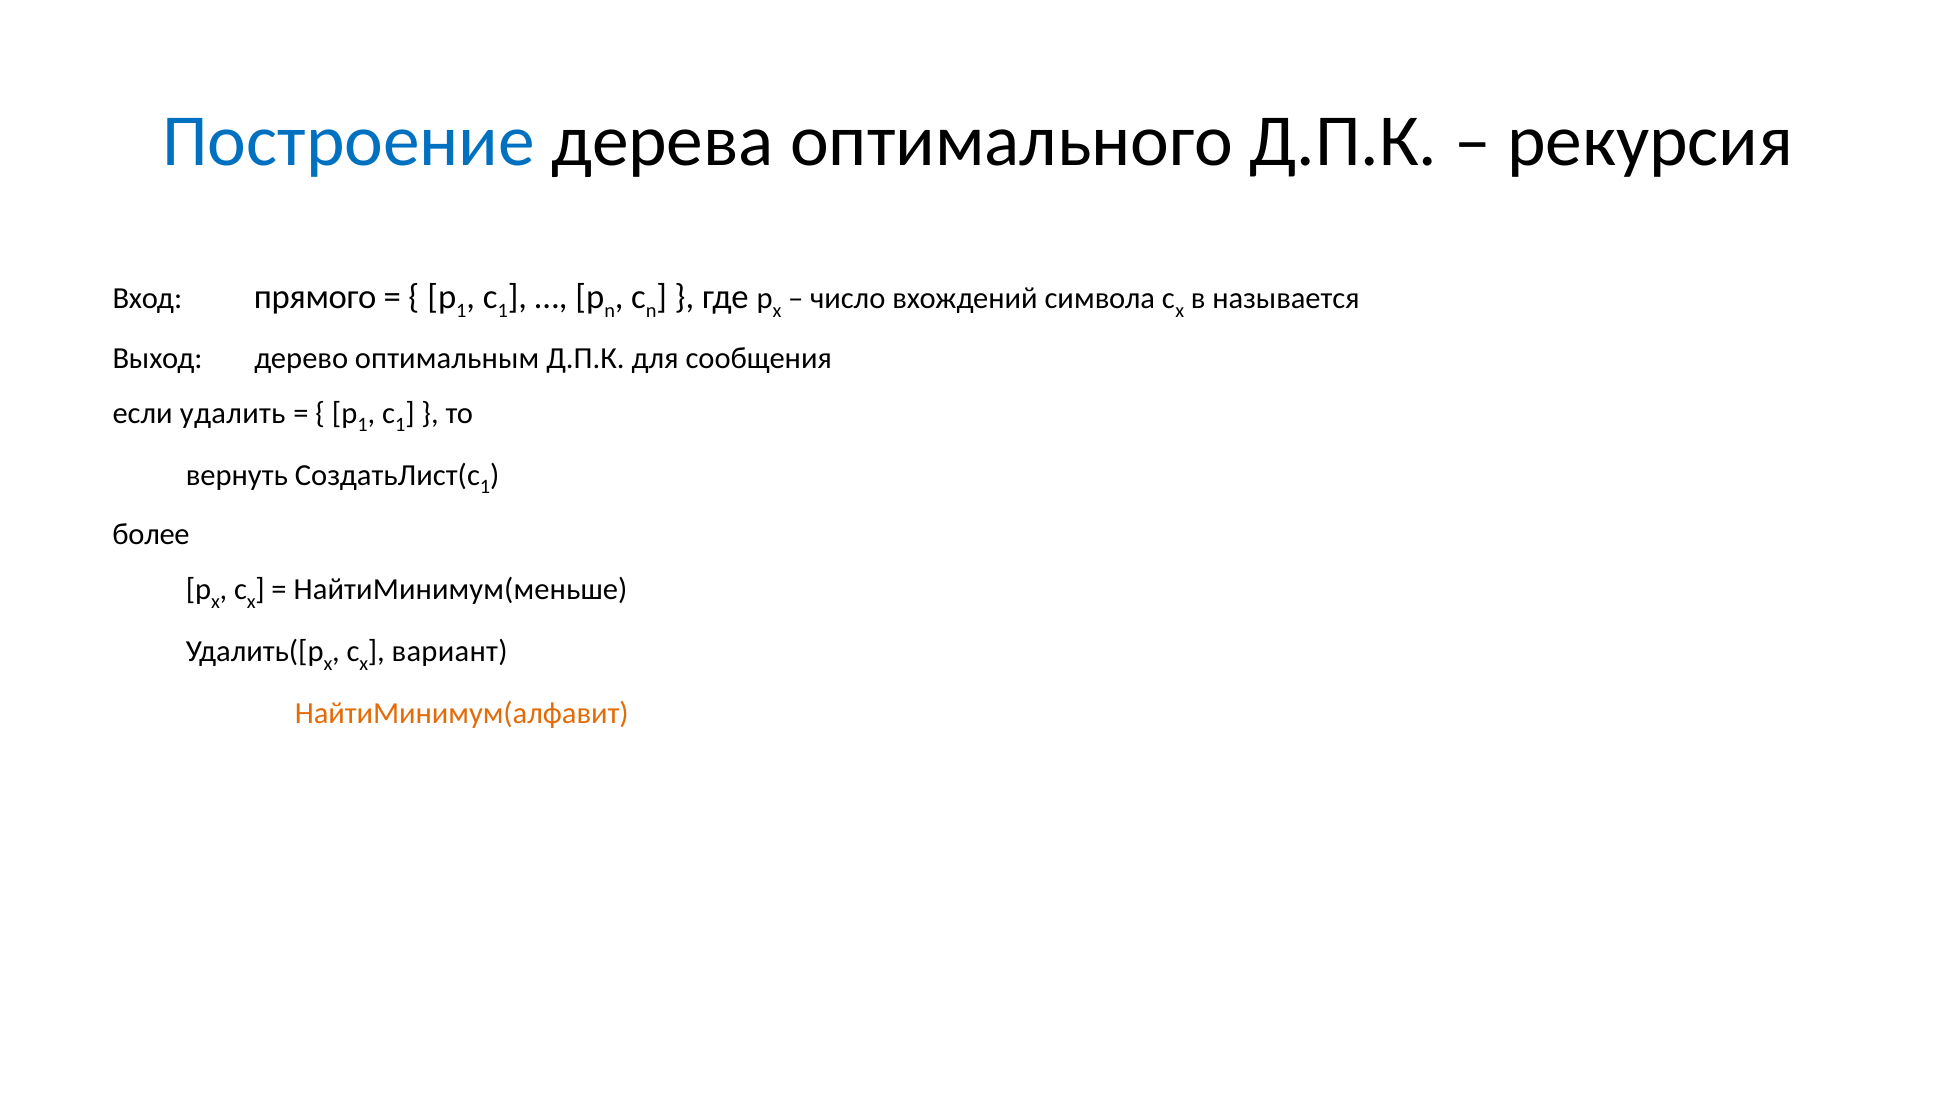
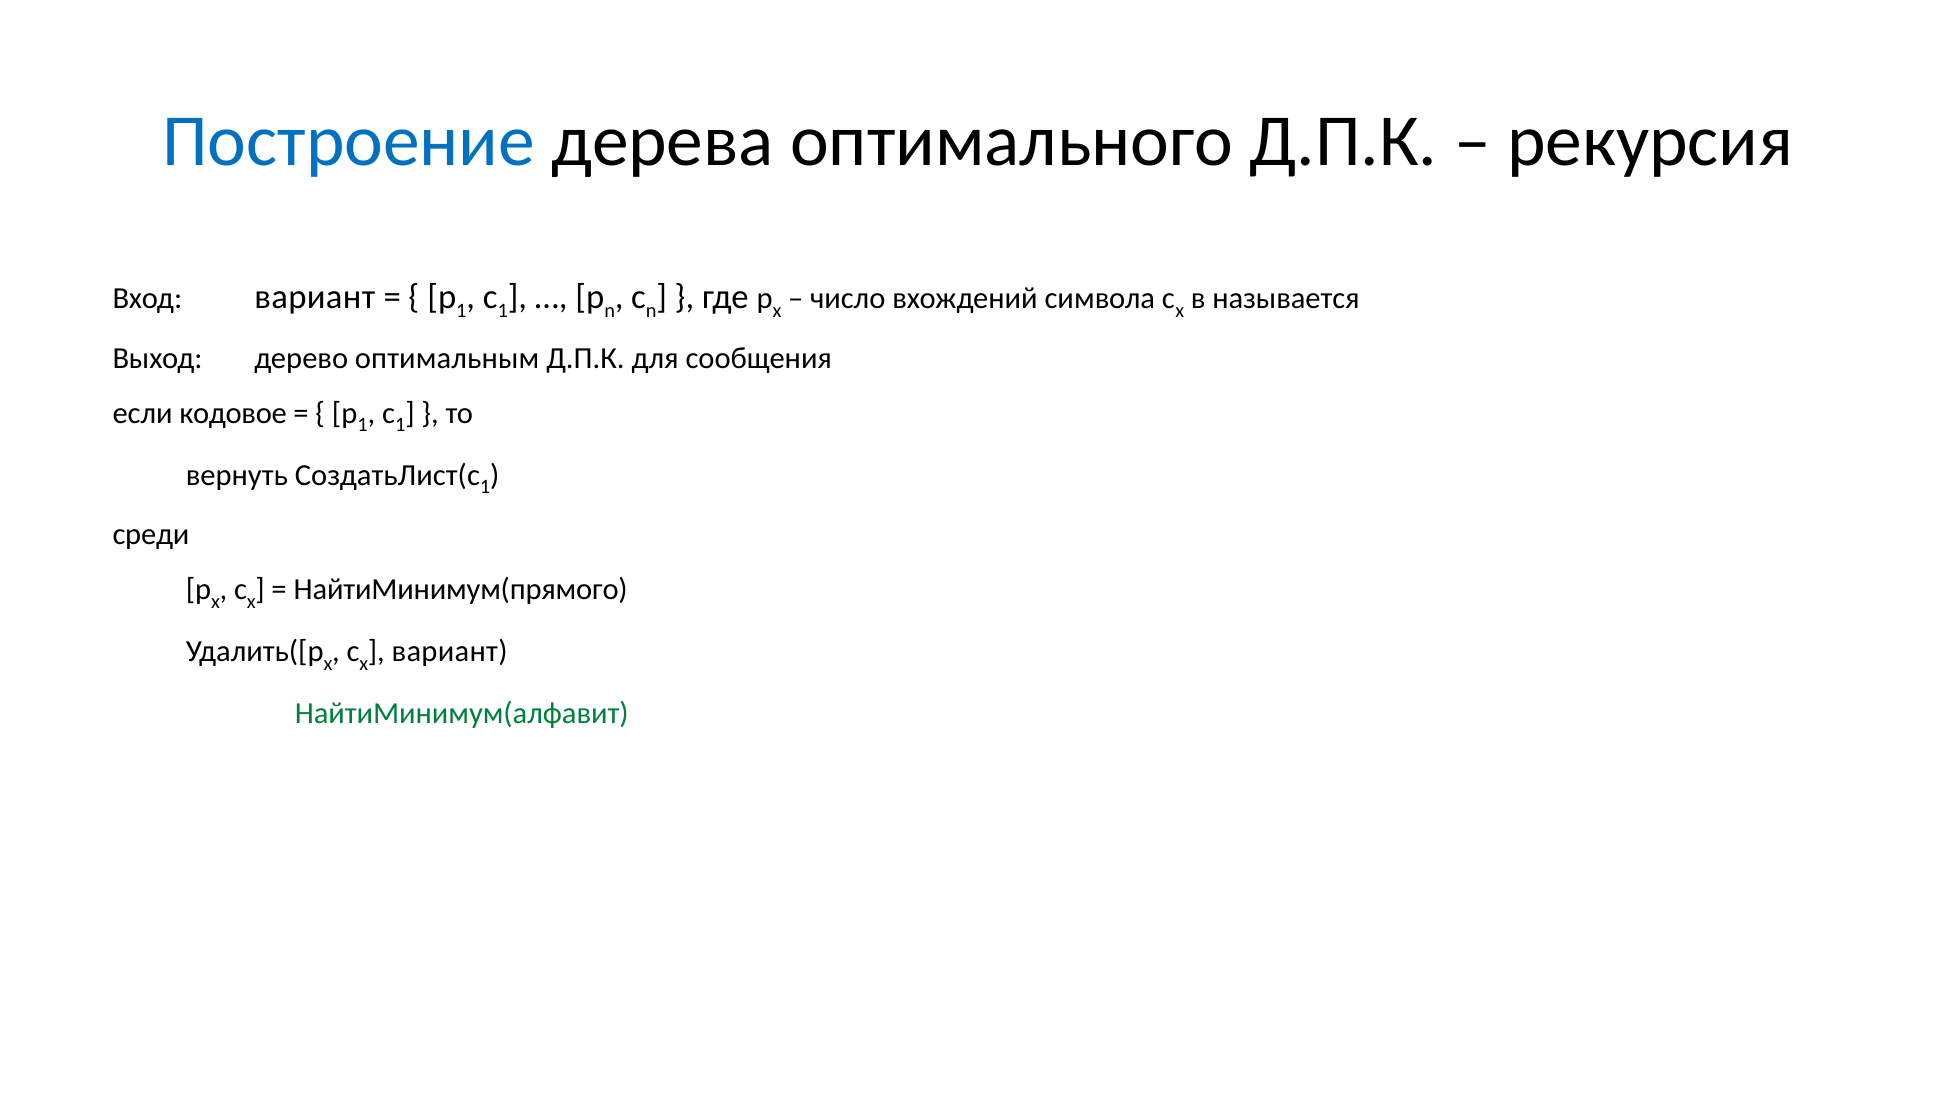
Вход прямого: прямого -> вариант (315, 297)
удалить: удалить -> кодовое (233, 413)
более: более -> среди (151, 535)
НайтиМинимум(меньше: НайтиМинимум(меньше -> НайтиМинимум(прямого (461, 590)
НайтиМинимум(алфавит colour: orange -> green (462, 713)
